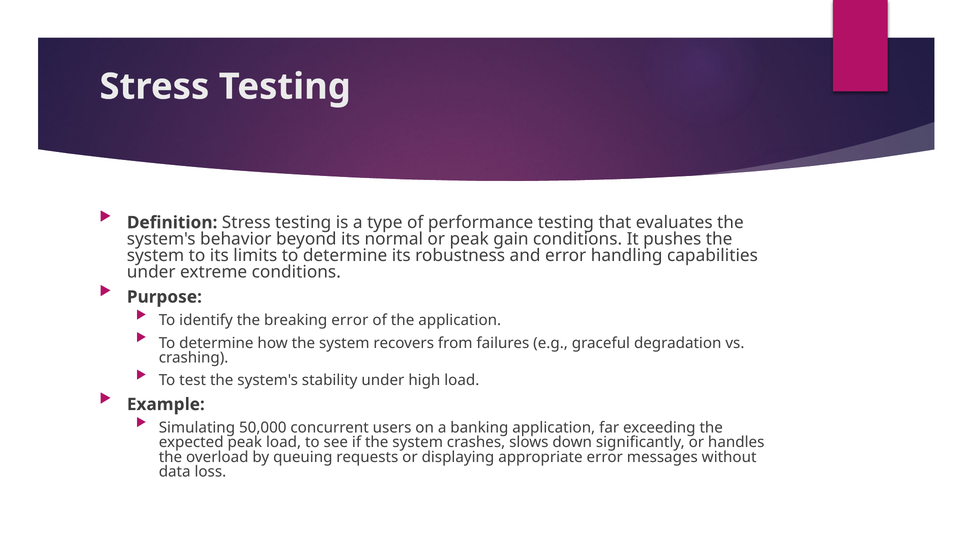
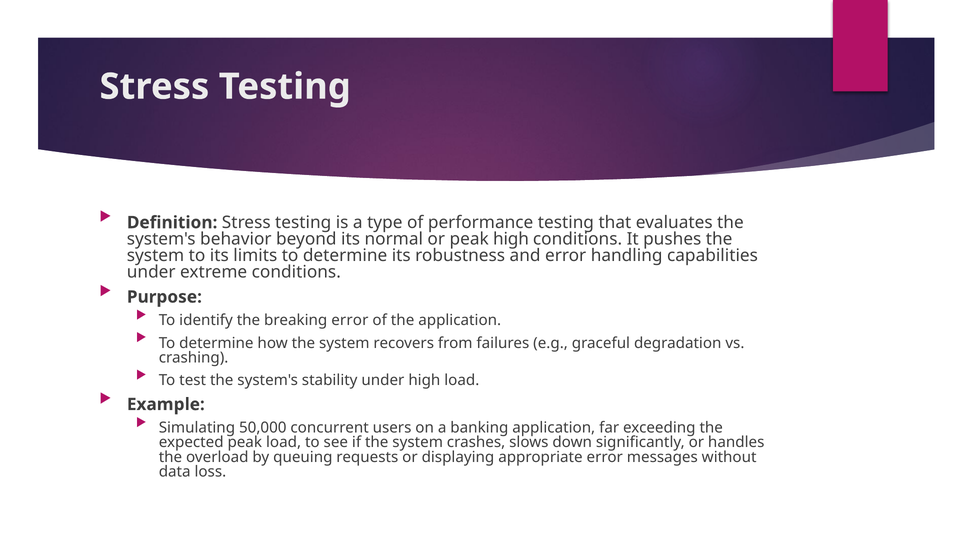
peak gain: gain -> high (511, 239)
